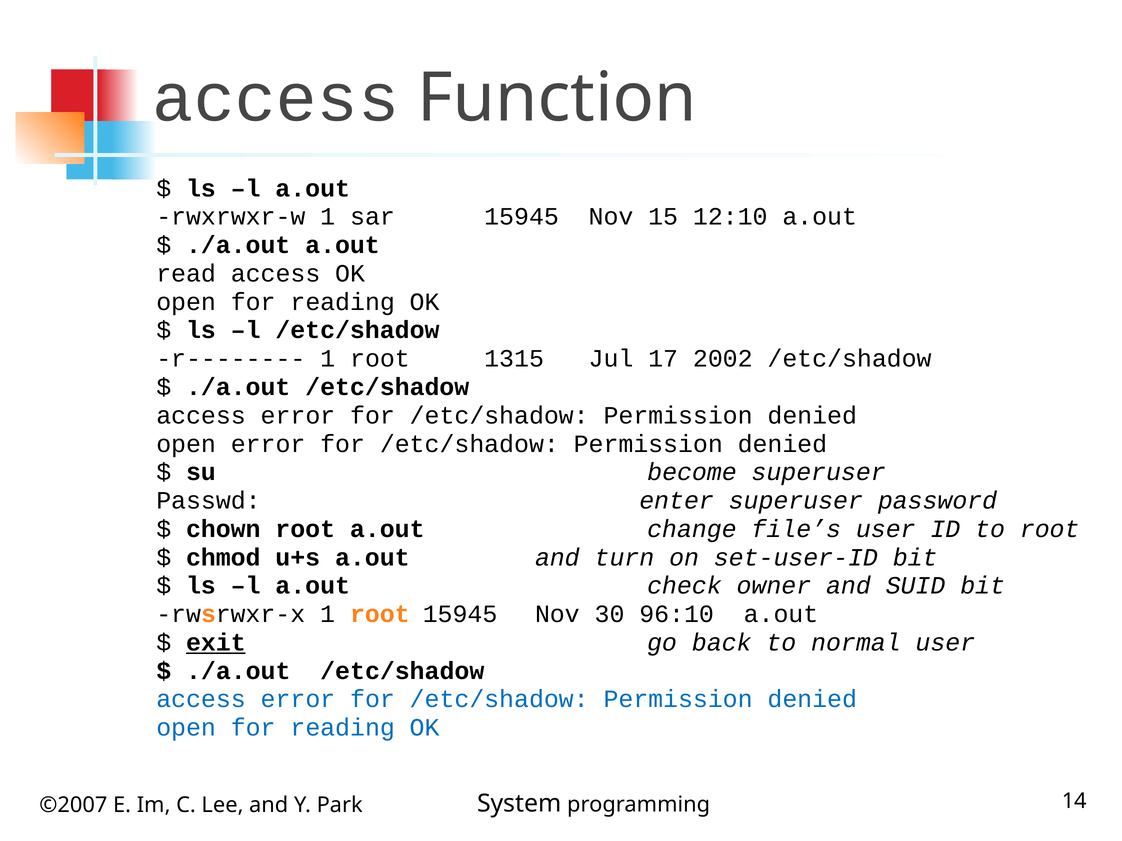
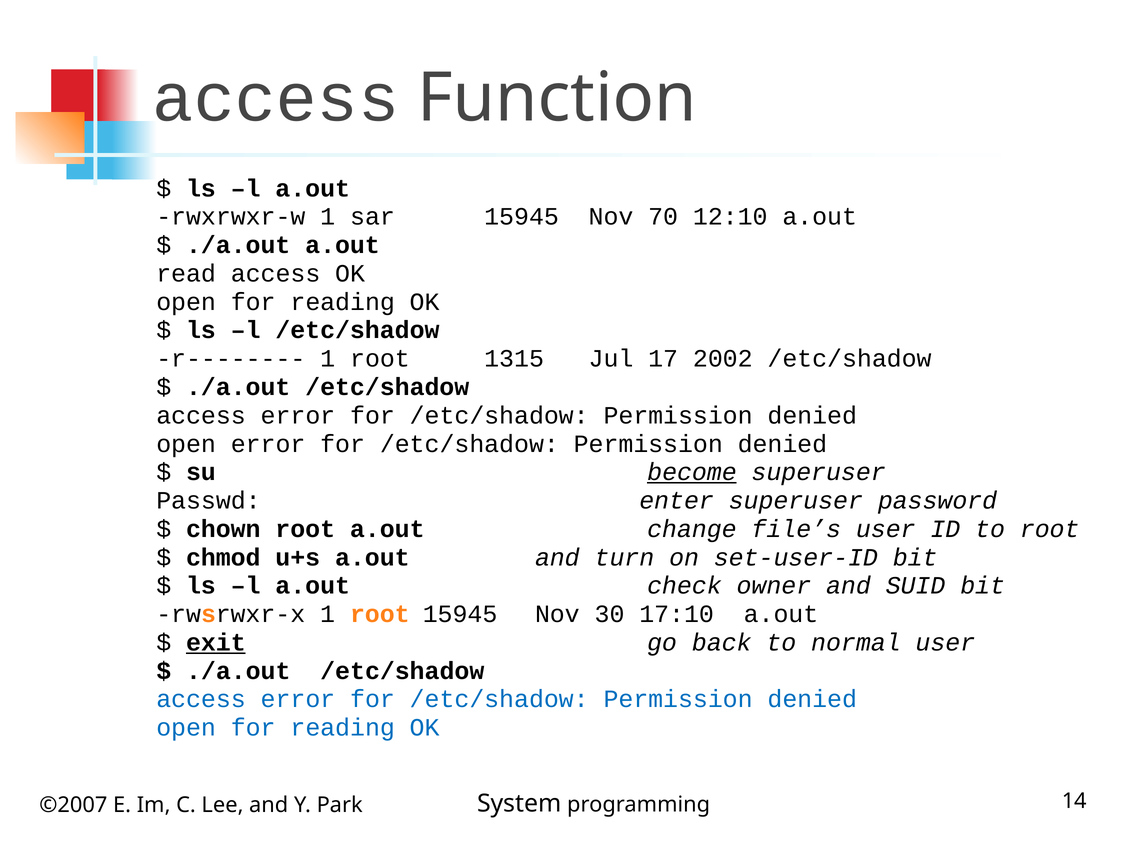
15: 15 -> 70 (663, 217)
become underline: none -> present (692, 472)
96:10: 96:10 -> 17:10 (677, 614)
